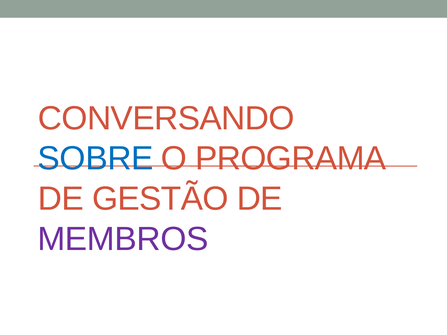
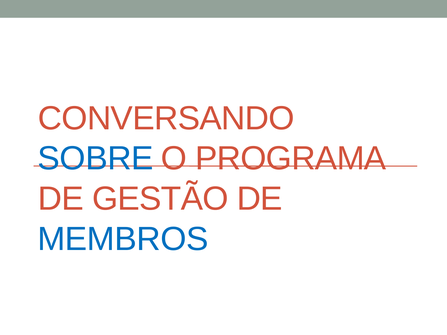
MEMBROS colour: purple -> blue (123, 239)
